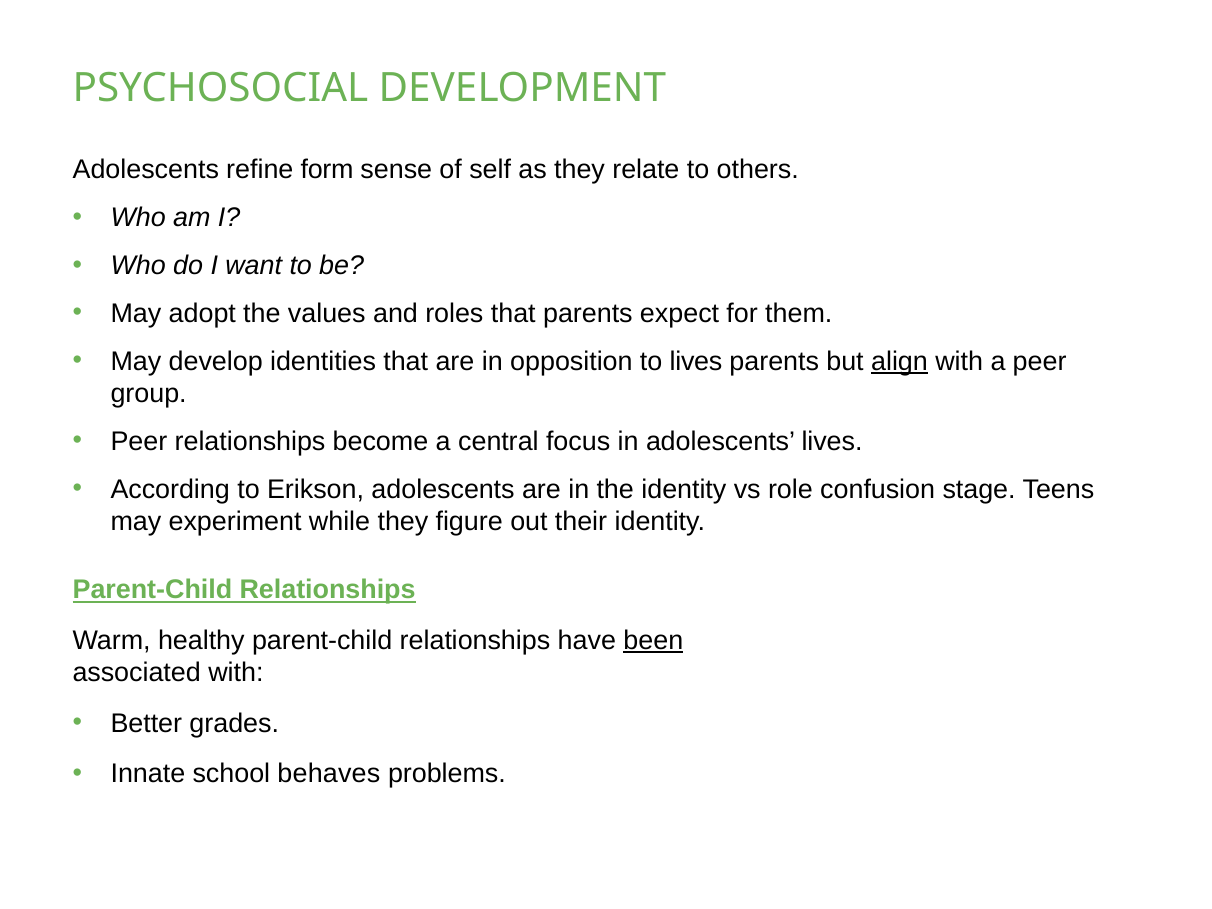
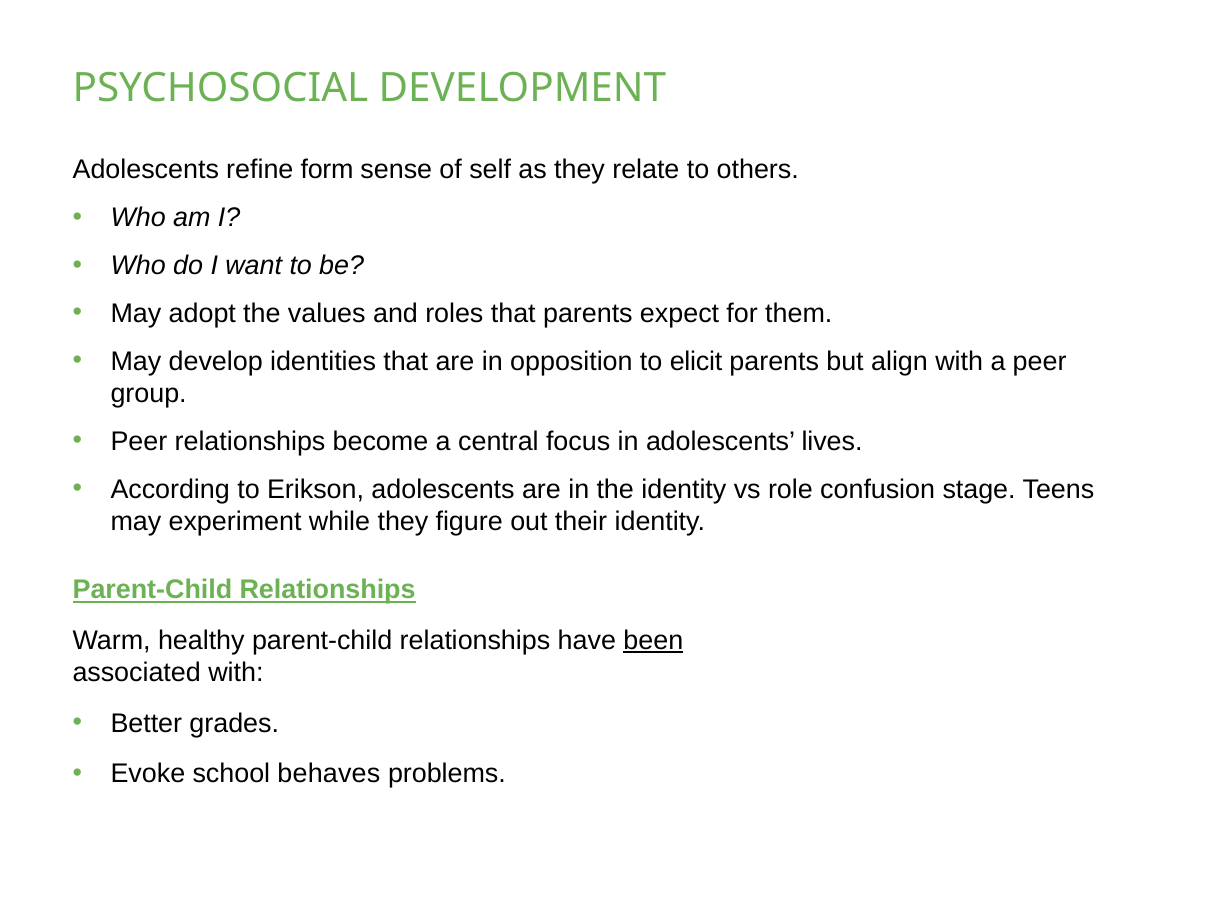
to lives: lives -> elicit (696, 361)
align underline: present -> none (899, 361)
Innate: Innate -> Evoke (148, 774)
